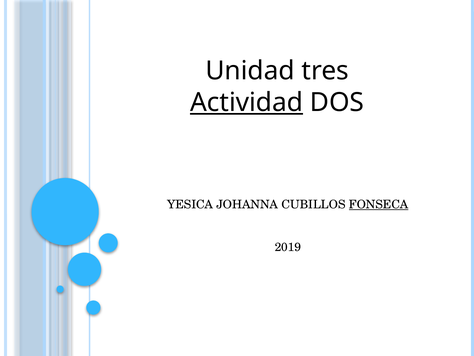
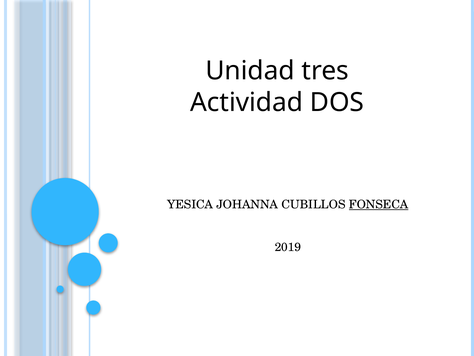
Actividad underline: present -> none (247, 102)
